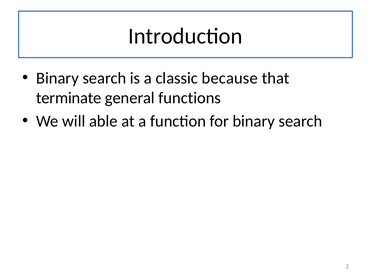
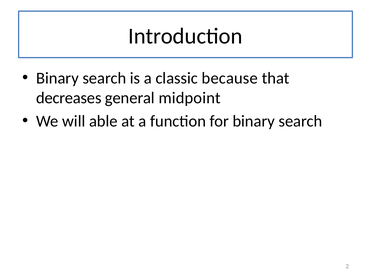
terminate: terminate -> decreases (69, 98)
functions: functions -> midpoint (190, 98)
